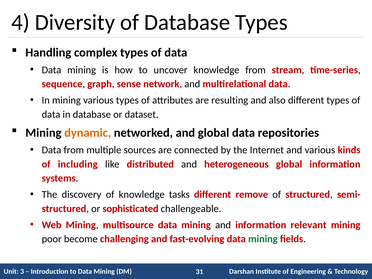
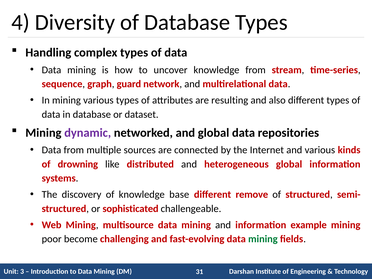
sense: sense -> guard (129, 84)
dynamic colour: orange -> purple (88, 133)
including: including -> drowning (78, 164)
tasks: tasks -> base (179, 195)
relevant: relevant -> example (309, 225)
